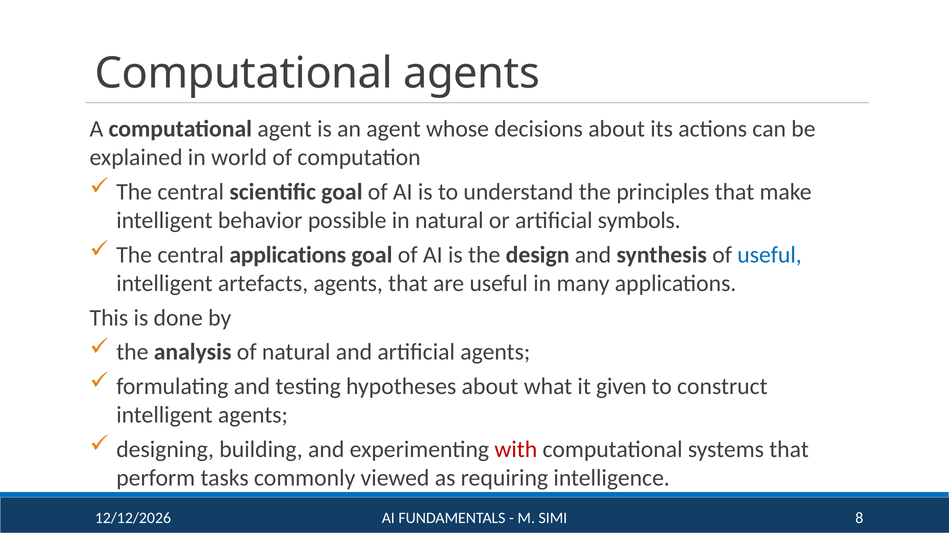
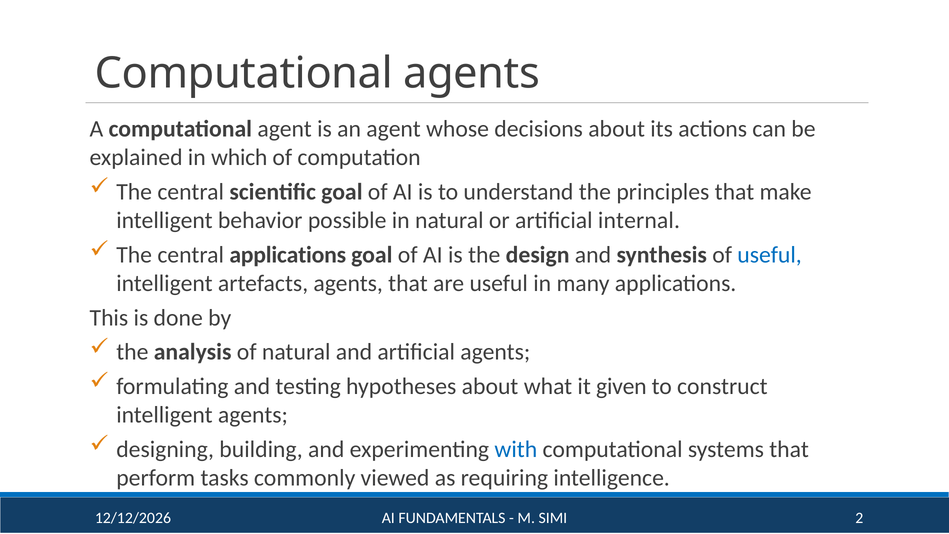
world: world -> which (239, 157)
symbols: symbols -> internal (639, 220)
with colour: red -> blue (516, 449)
8: 8 -> 2 (859, 518)
